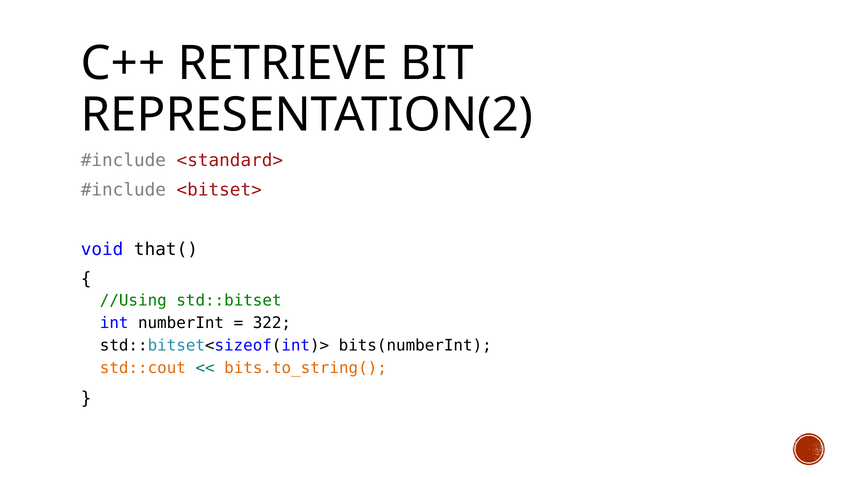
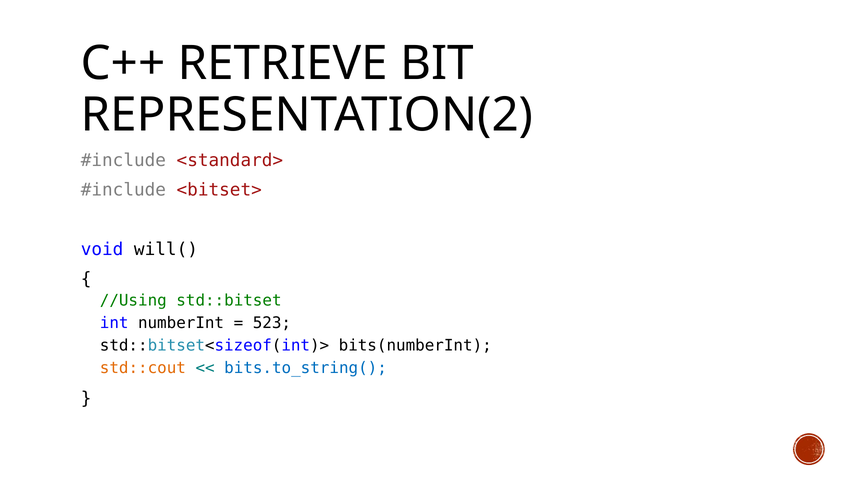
that(: that( -> will( (166, 249)
322: 322 -> 523 (272, 323)
bits.to_string( colour: orange -> blue (306, 368)
